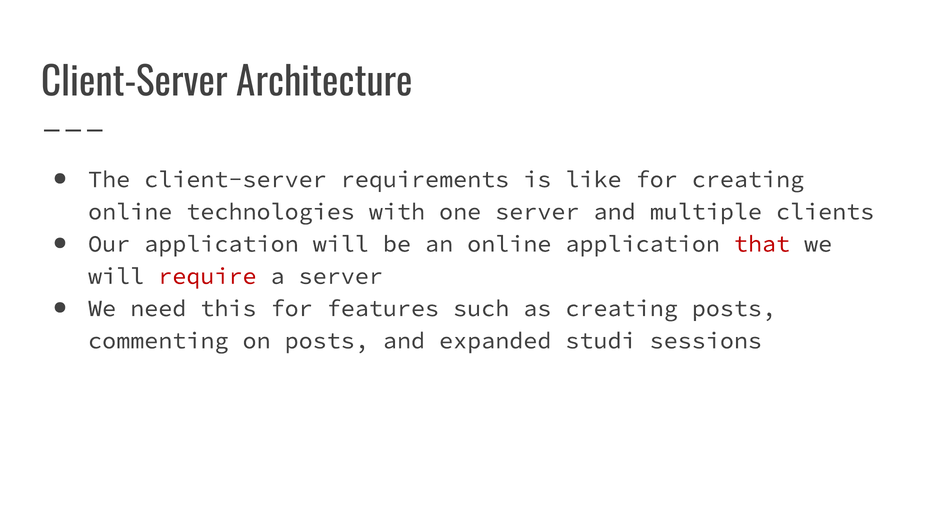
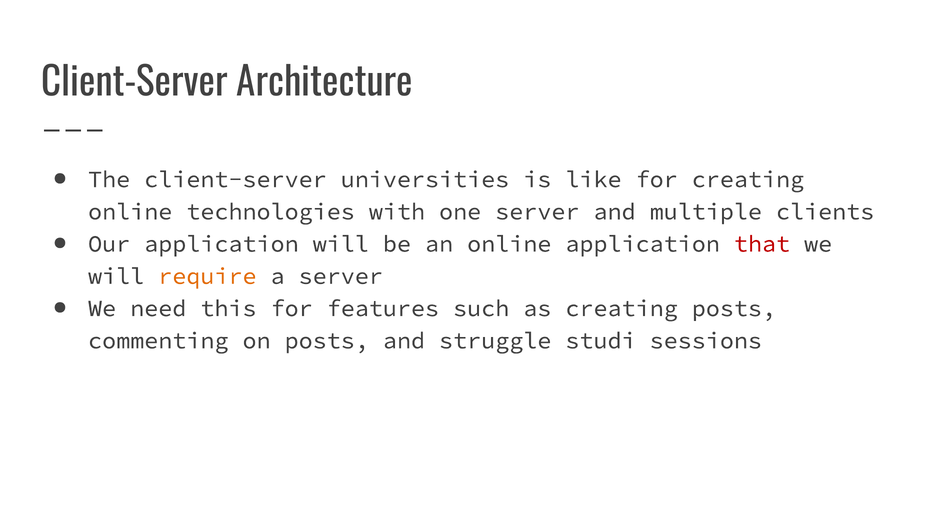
requirements: requirements -> universities (425, 180)
require colour: red -> orange (207, 276)
expanded: expanded -> struggle (495, 341)
